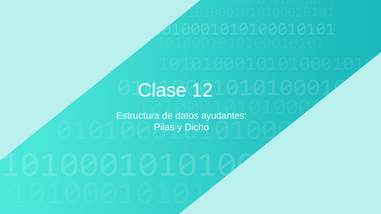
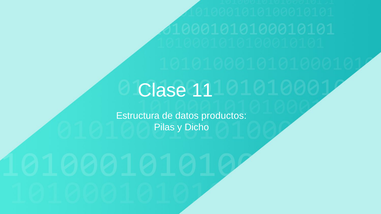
12: 12 -> 11 (202, 90)
ayudantes: ayudantes -> productos (224, 116)
